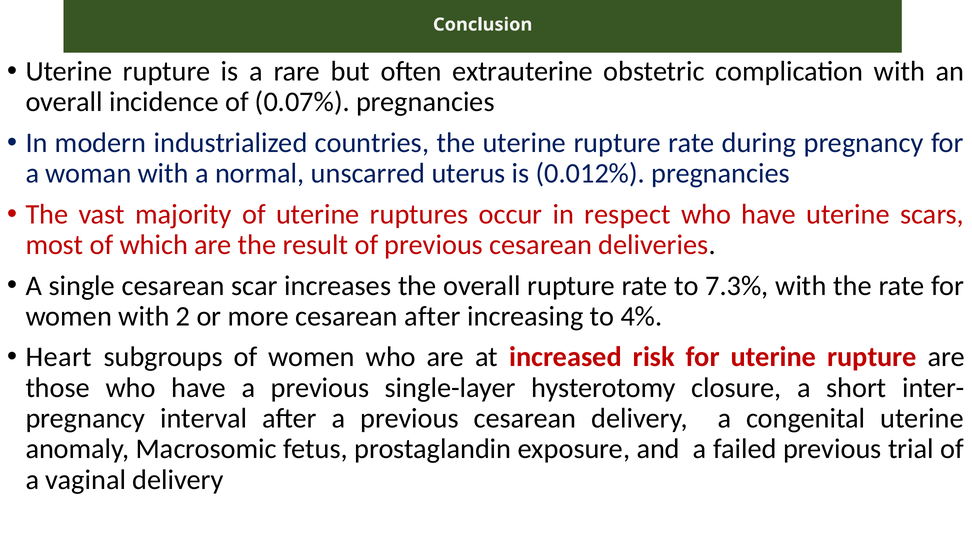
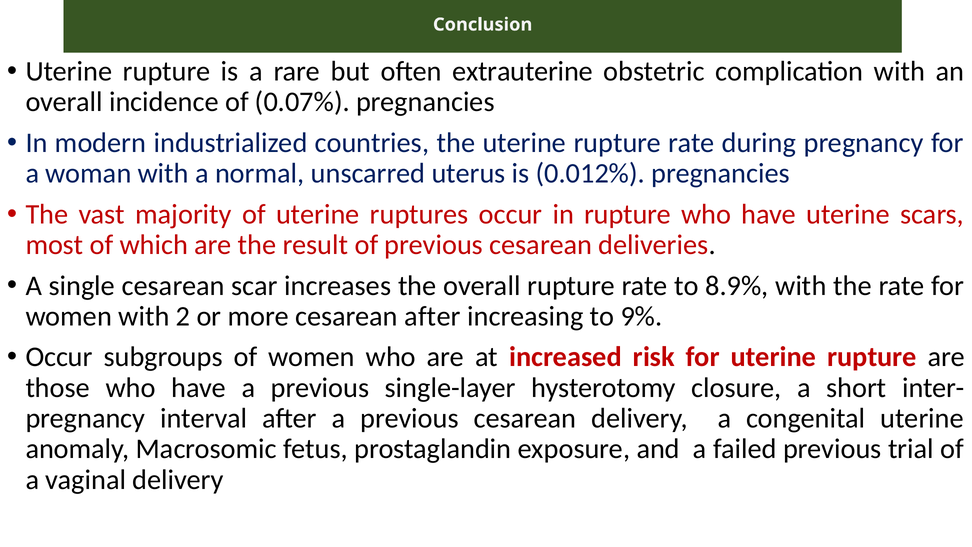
in respect: respect -> rupture (628, 214)
7.3%: 7.3% -> 8.9% (737, 286)
4%: 4% -> 9% (641, 316)
Heart: Heart -> Occur (59, 357)
